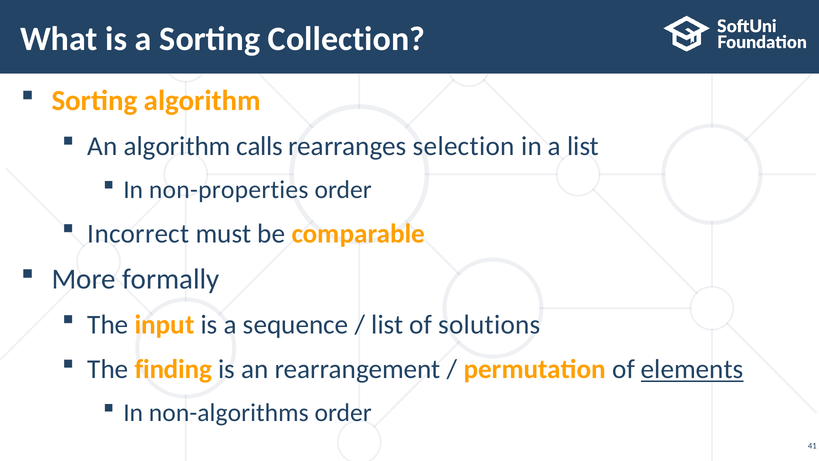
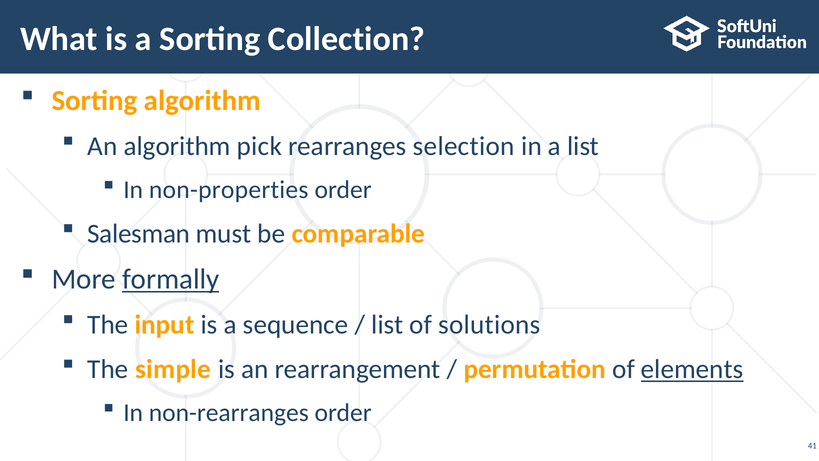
calls: calls -> pick (259, 146)
Incorrect: Incorrect -> Salesman (139, 233)
formally underline: none -> present (171, 279)
finding: finding -> simple (173, 369)
non-algorithms: non-algorithms -> non-rearranges (229, 413)
